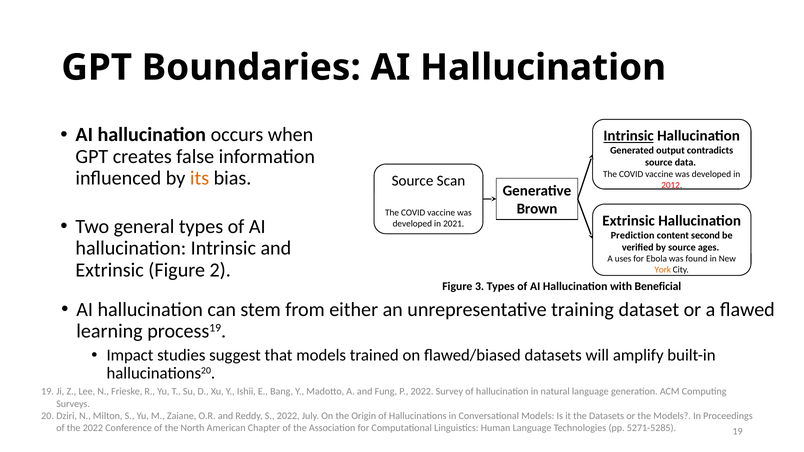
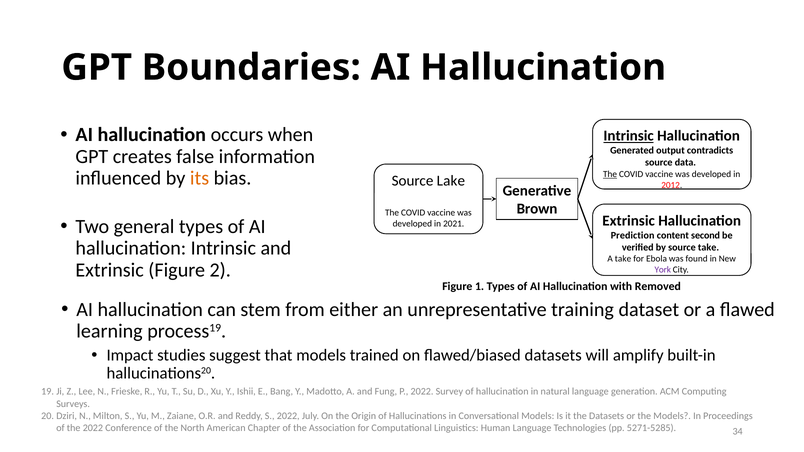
The underline: none -> present (610, 174)
Scan: Scan -> Lake (451, 181)
source ages: ages -> take (709, 248)
A uses: uses -> take (623, 259)
York colour: orange -> purple (663, 270)
3: 3 -> 1 (480, 286)
Beneficial: Beneficial -> Removed (658, 286)
19: 19 -> 34 (738, 432)
